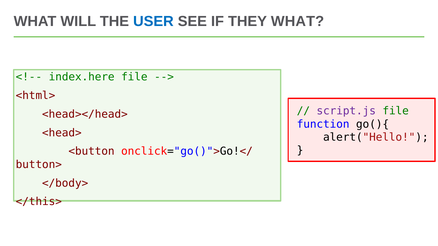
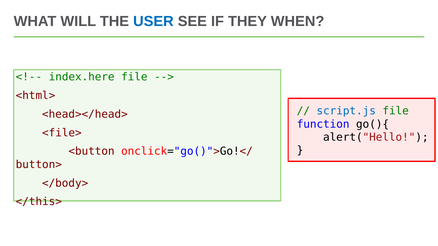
THEY WHAT: WHAT -> WHEN (298, 21)
script.js colour: purple -> blue (346, 111)
<head>: <head> -> <file> (62, 133)
